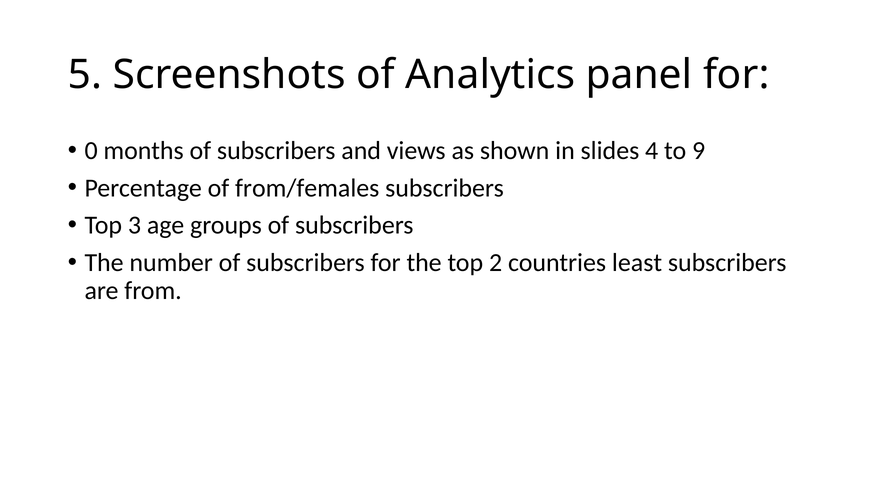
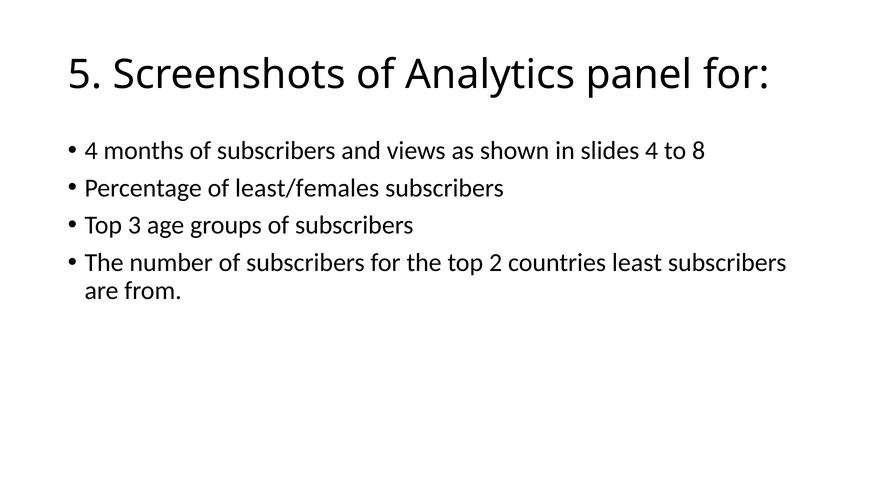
0: 0 -> 4 (91, 150)
9: 9 -> 8 (699, 150)
from/females: from/females -> least/females (307, 188)
